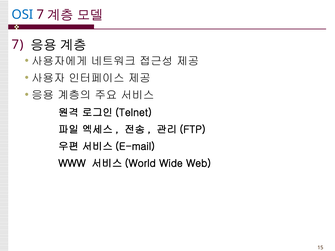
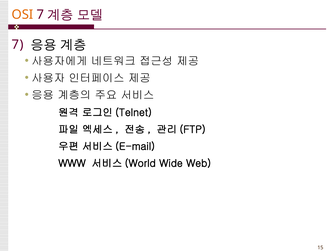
OSI colour: blue -> orange (23, 14)
